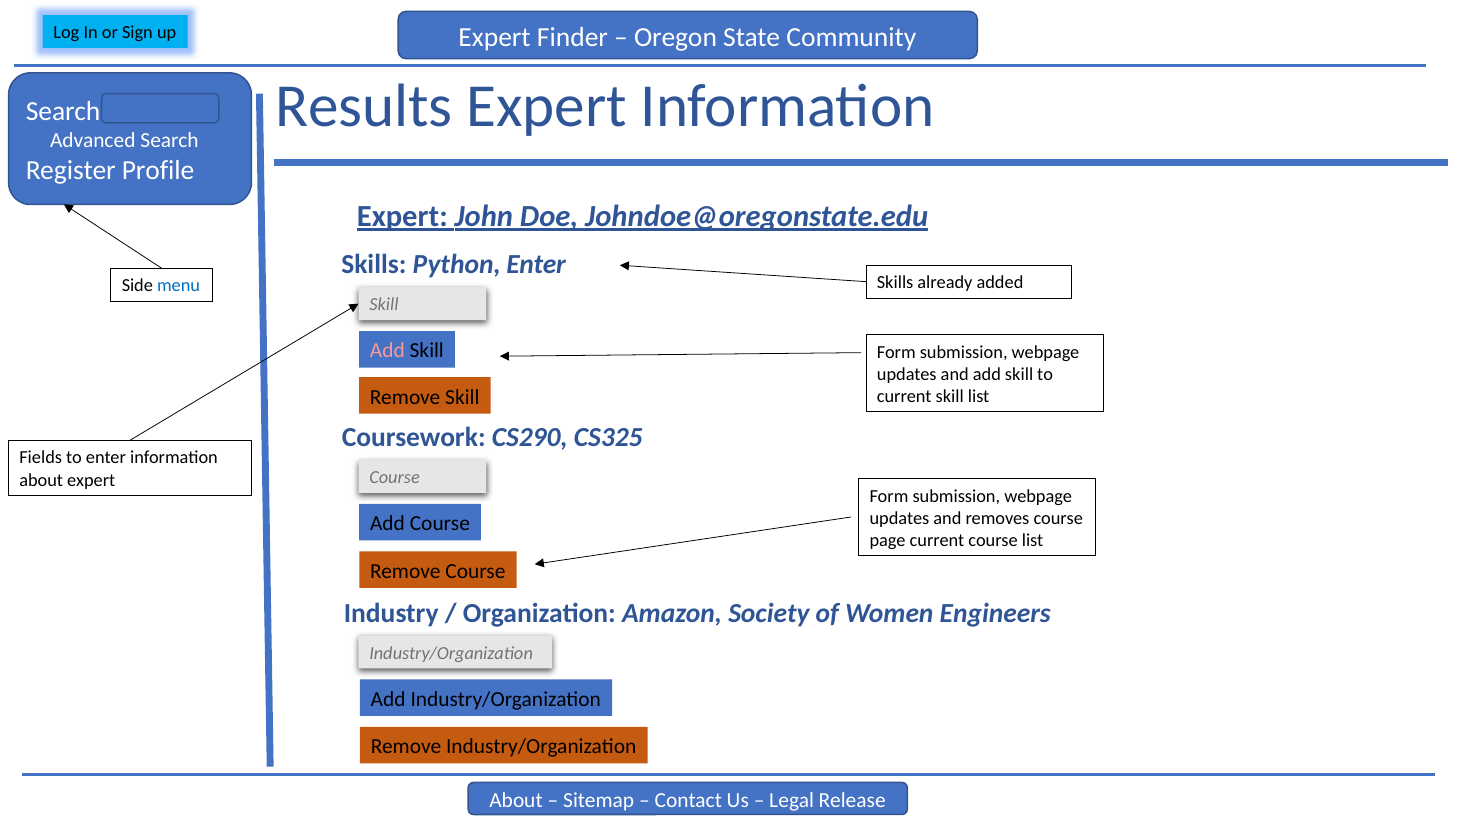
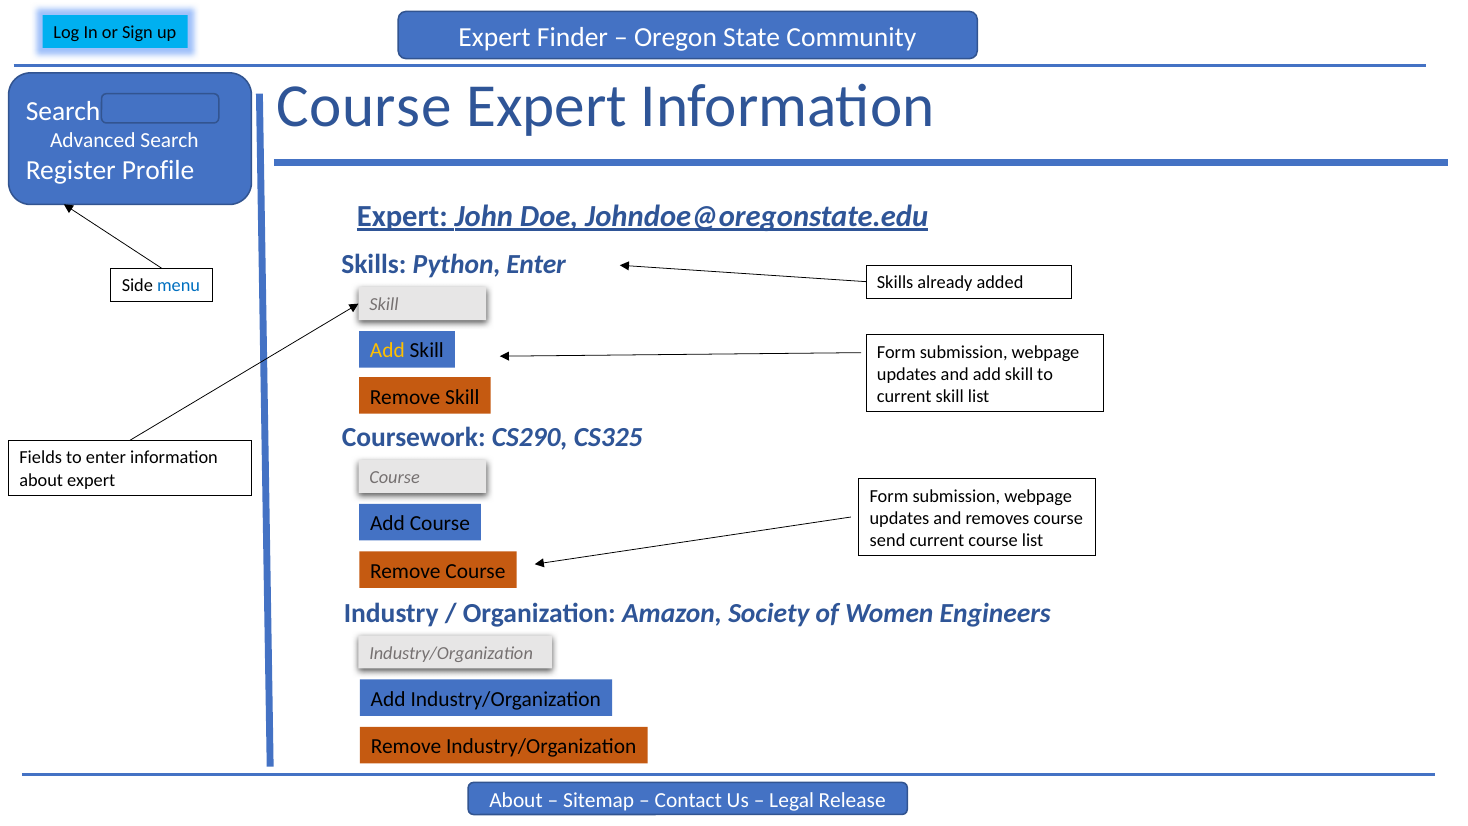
Results: Results -> Course (364, 106)
Add colour: pink -> yellow (387, 351)
page: page -> send (888, 540)
